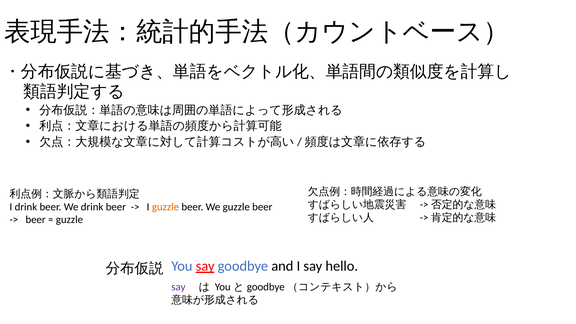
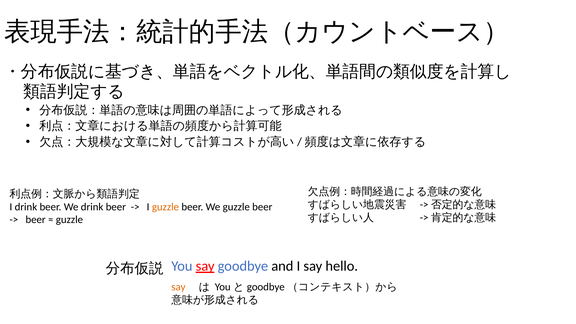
say colour: purple -> orange (178, 287)
